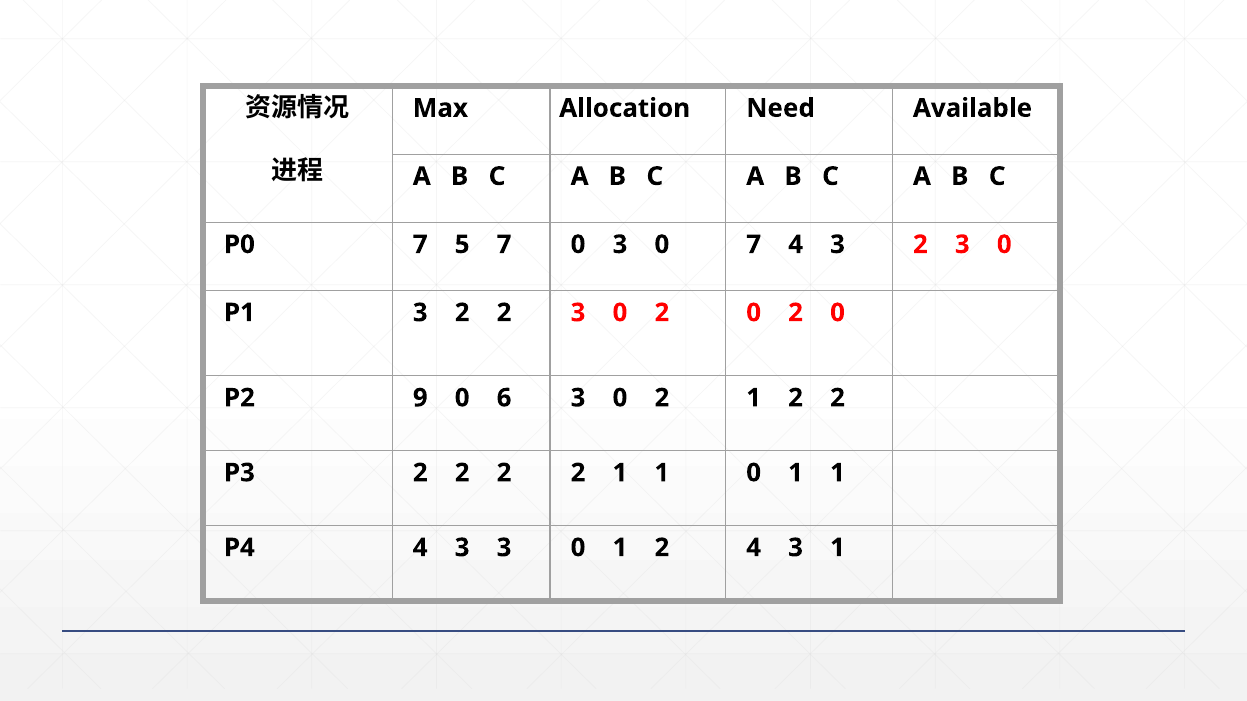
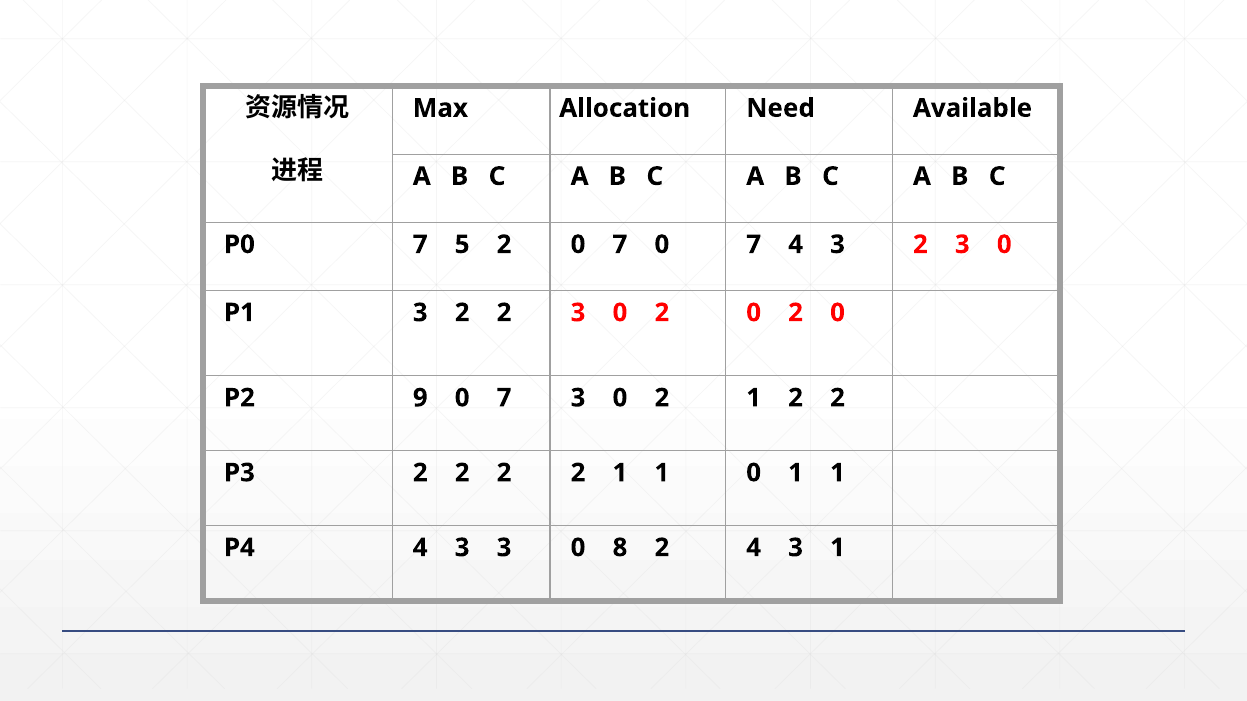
5 7: 7 -> 2 (504, 245)
3: 3 -> 7 (620, 245)
9 0 6: 6 -> 7 (504, 398)
3 0 1: 1 -> 8 (620, 548)
